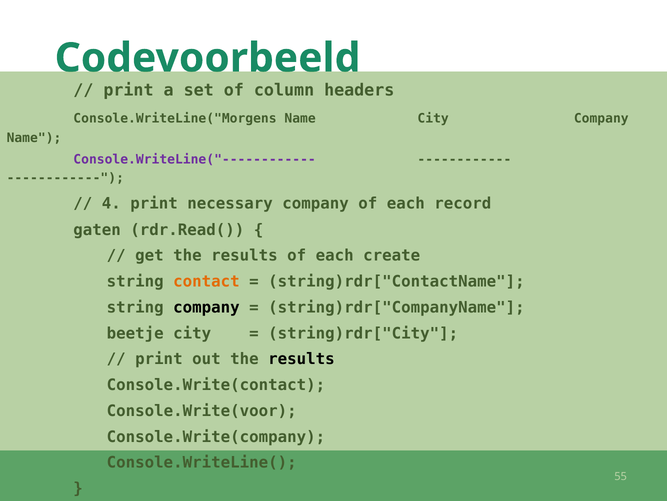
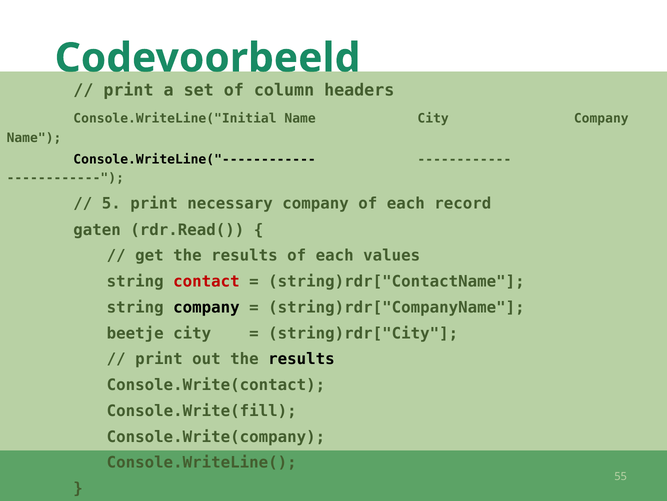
Console.WriteLine("Morgens: Console.WriteLine("Morgens -> Console.WriteLine("Initial (175, 118)
Console.WriteLine("------------ colour: purple -> black (195, 159)
4: 4 -> 5 (111, 203)
create: create -> values (392, 255)
contact colour: orange -> red (206, 281)
Console.Write(voor: Console.Write(voor -> Console.Write(fill (202, 410)
